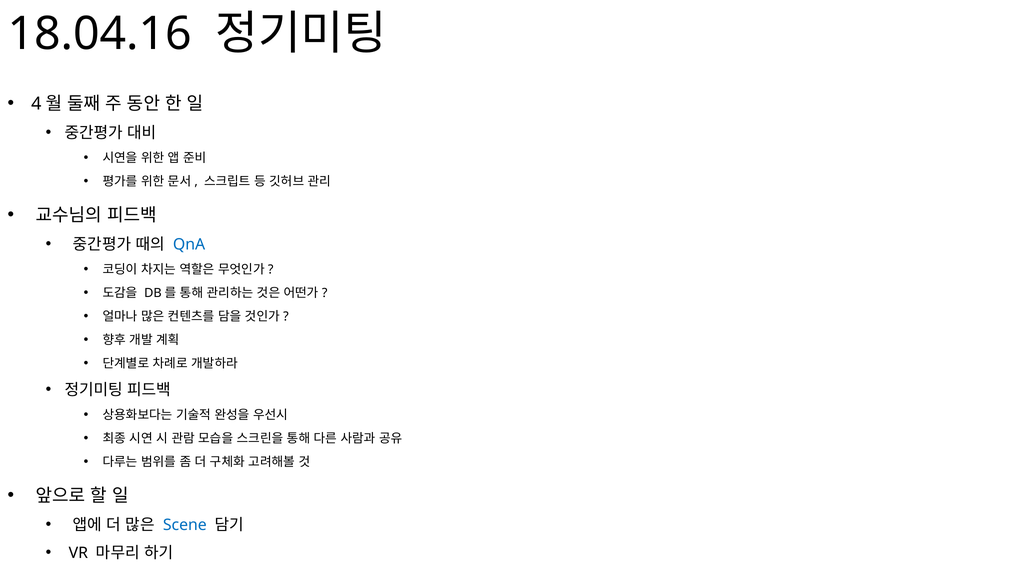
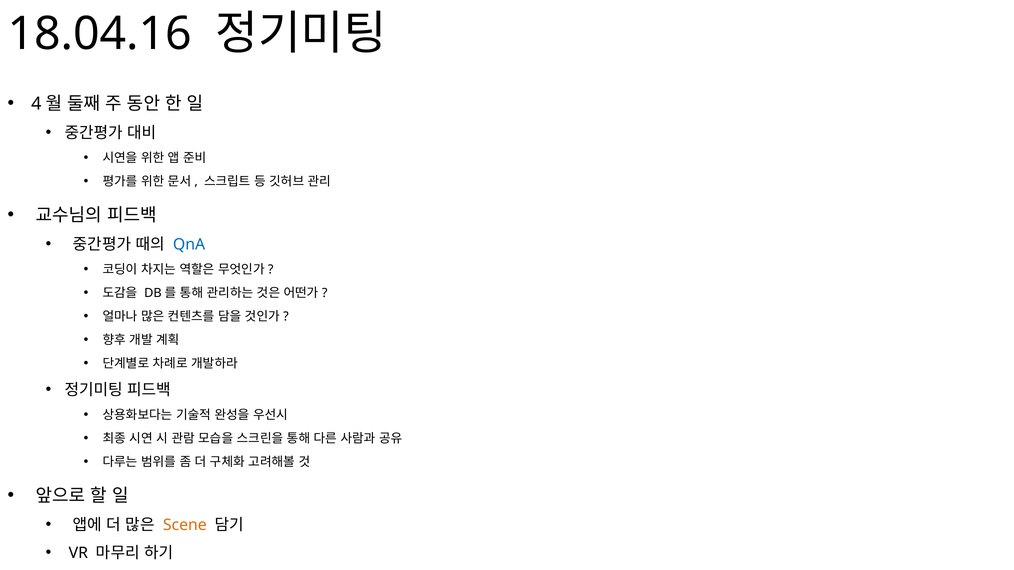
Scene colour: blue -> orange (185, 525)
